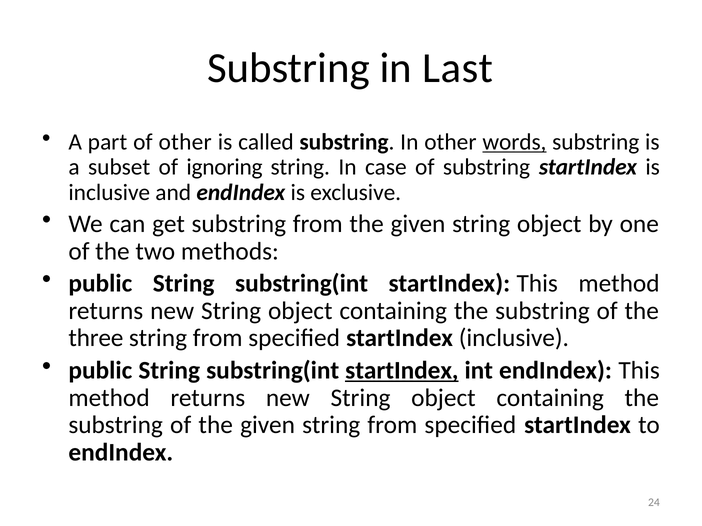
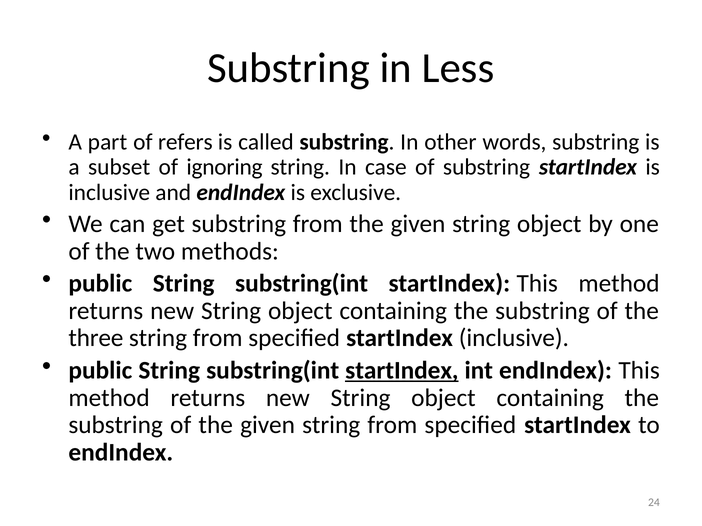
Last: Last -> Less (458, 68)
of other: other -> refers (185, 142)
words underline: present -> none (514, 142)
